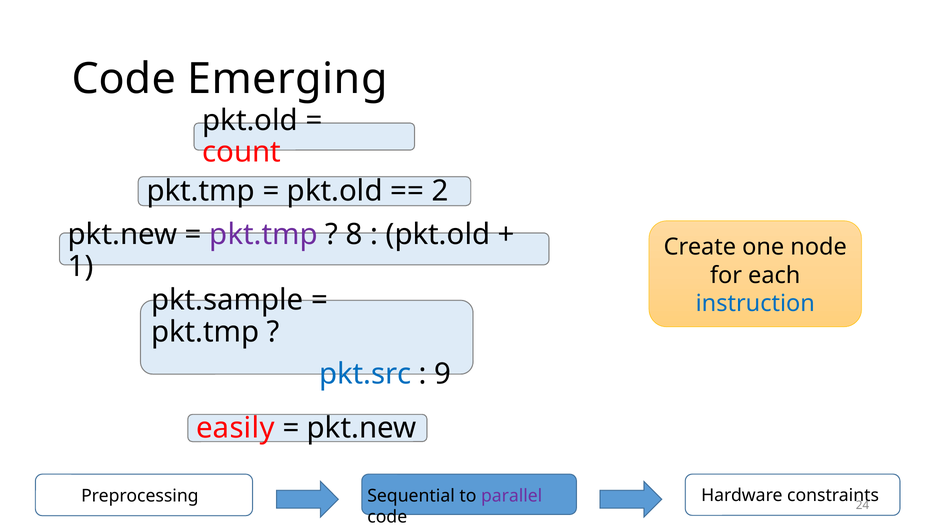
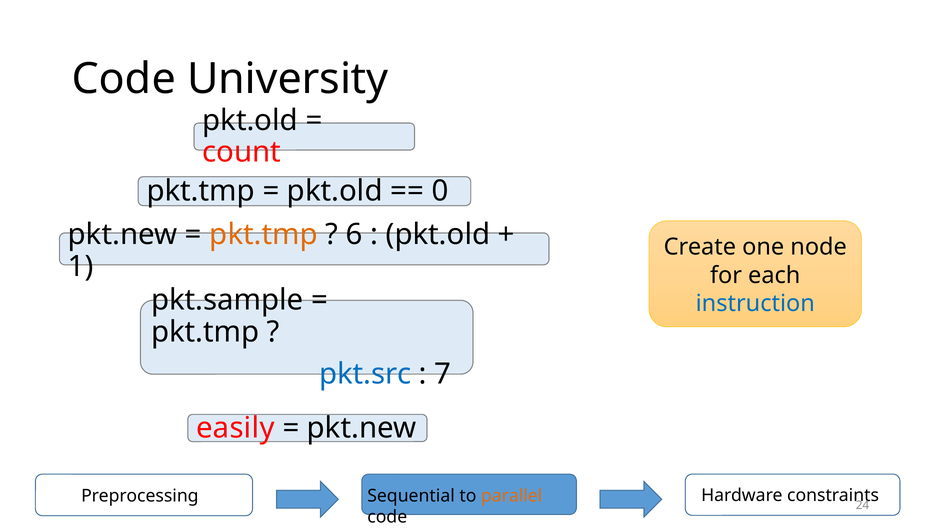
Emerging: Emerging -> University (288, 79)
2: 2 -> 0 (440, 191)
pkt.tmp colour: purple -> orange (264, 234)
8: 8 -> 6 (354, 234)
9: 9 -> 7 (443, 373)
parallel colour: purple -> orange (512, 495)
